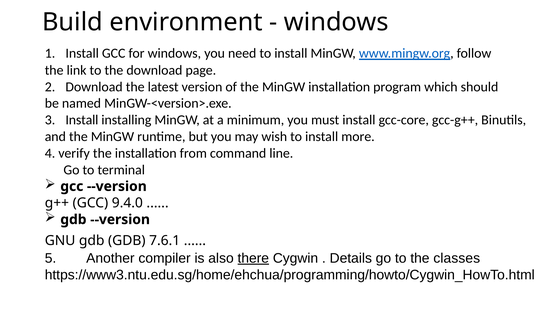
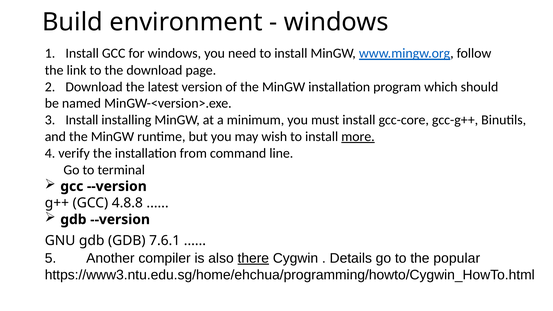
more underline: none -> present (358, 137)
9.4.0: 9.4.0 -> 4.8.8 (127, 203)
classes: classes -> popular (457, 258)
